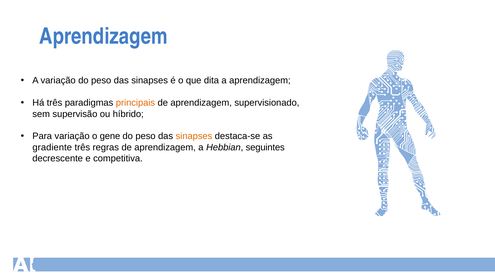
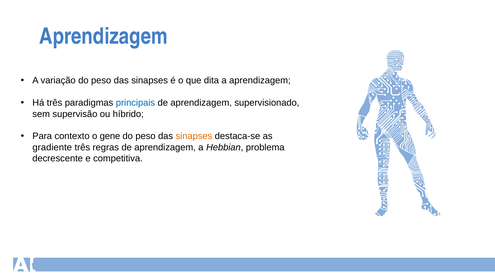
principais colour: orange -> blue (135, 103)
Para variação: variação -> contexto (72, 136)
seguintes: seguintes -> problema (265, 148)
